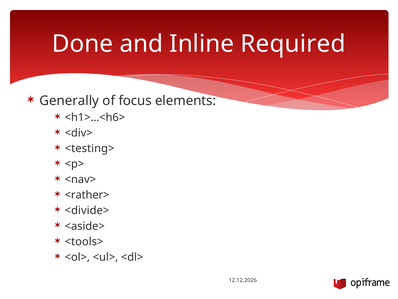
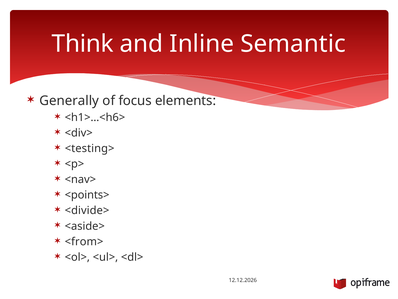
Done: Done -> Think (83, 44)
Required: Required -> Semantic (293, 44)
<rather>: <rather> -> <points> (87, 195)
<tools>: <tools> -> <from> (84, 241)
